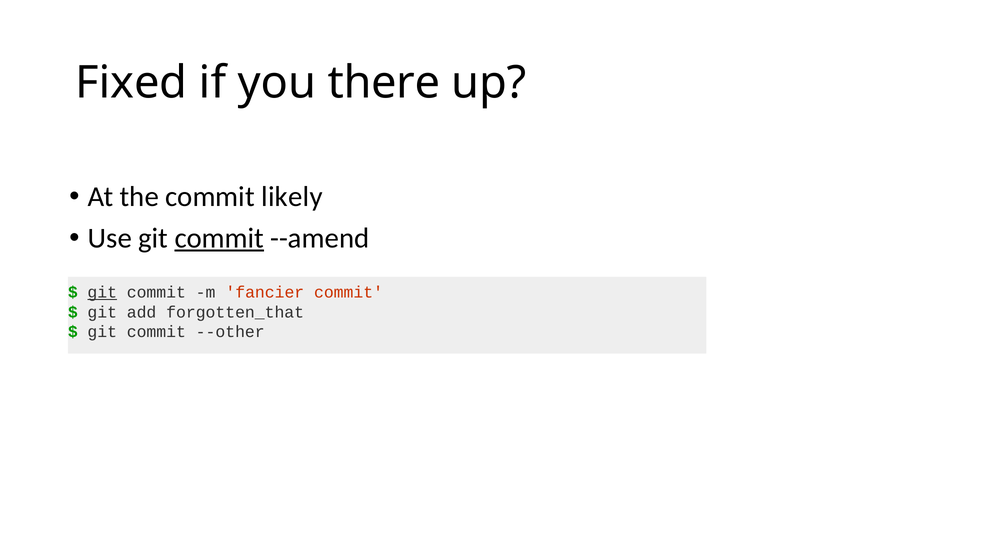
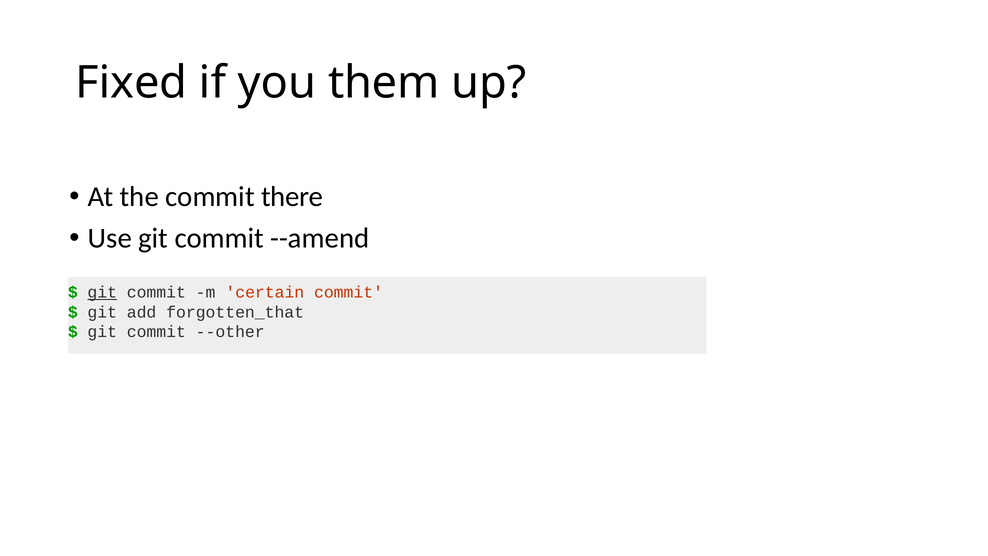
there: there -> them (384, 83)
likely: likely -> there (292, 197)
commit underline: present -> none (219, 238)
fancier: fancier -> certain (265, 292)
